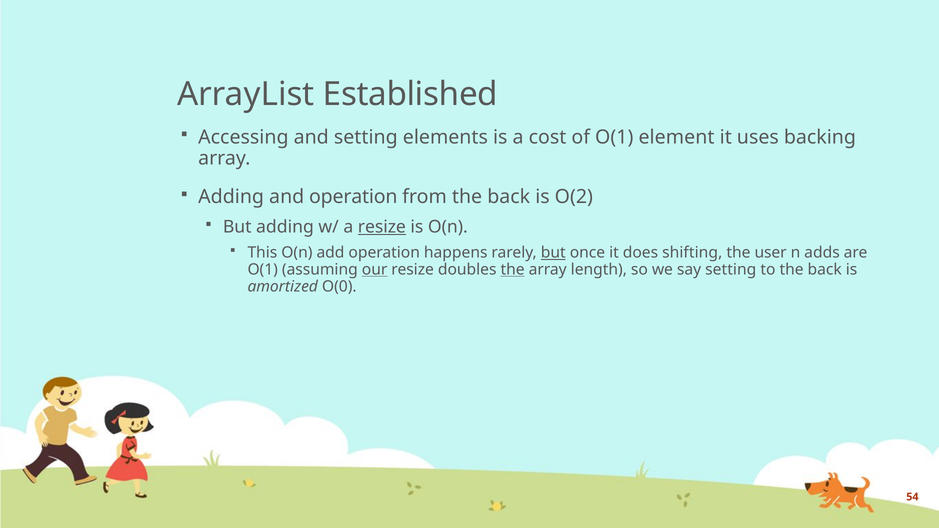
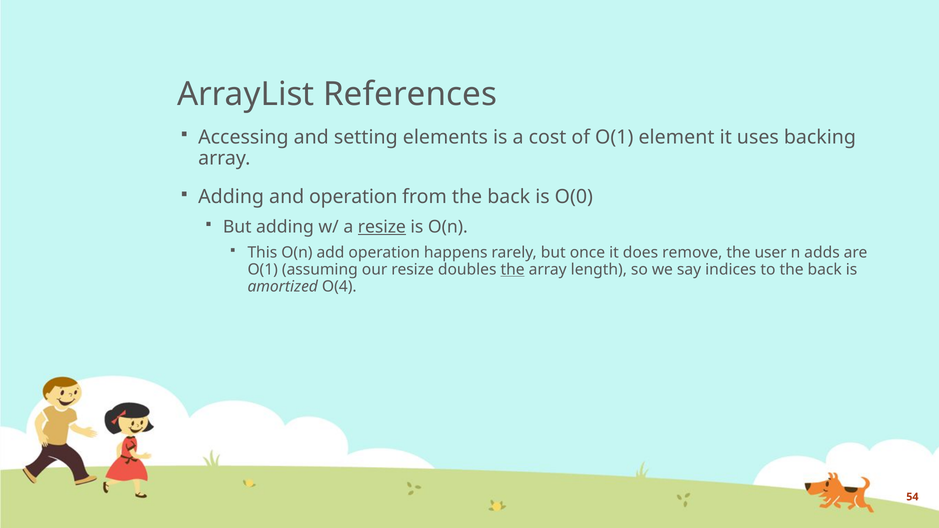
Established: Established -> References (410, 94)
O(2: O(2 -> O(0 (574, 197)
but underline: present -> none (553, 253)
shifting: shifting -> remove (692, 253)
our underline: present -> none (375, 270)
say setting: setting -> indices (731, 270)
O(0: O(0 -> O(4 (339, 286)
